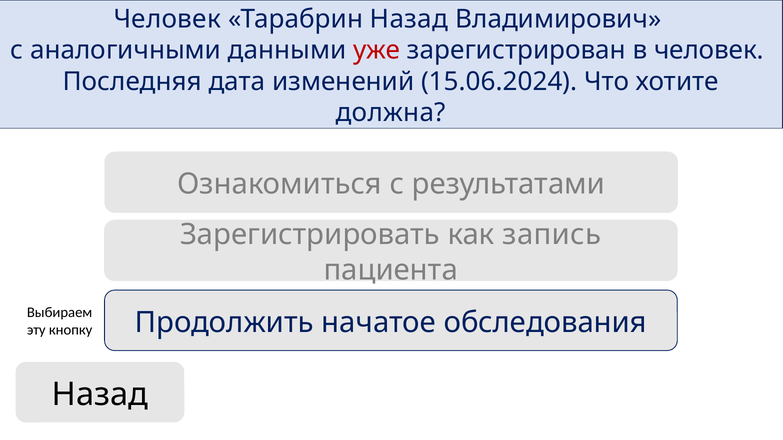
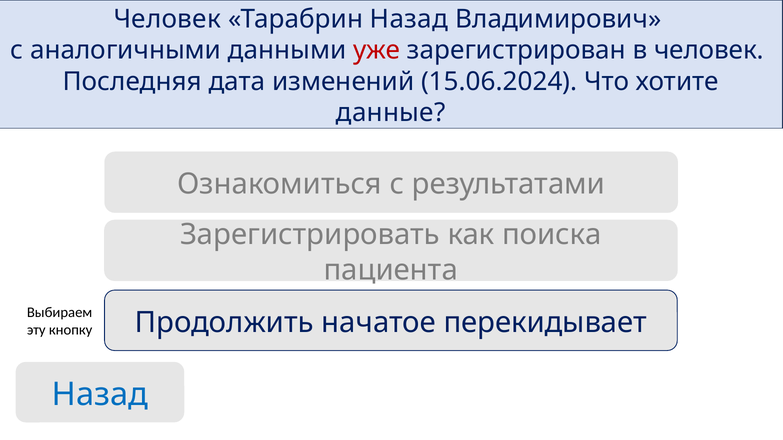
должна: должна -> данные (391, 113)
запись: запись -> поиска (552, 235)
обследования: обследования -> перекидывает (545, 323)
Назад colour: black -> blue (100, 395)
